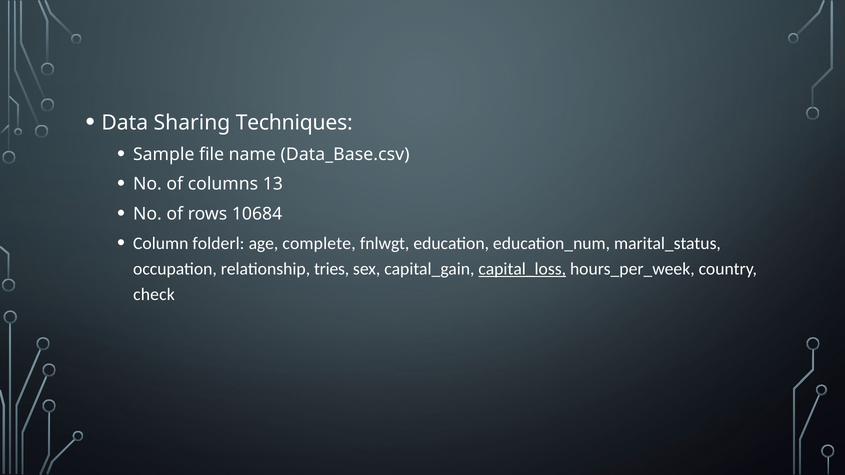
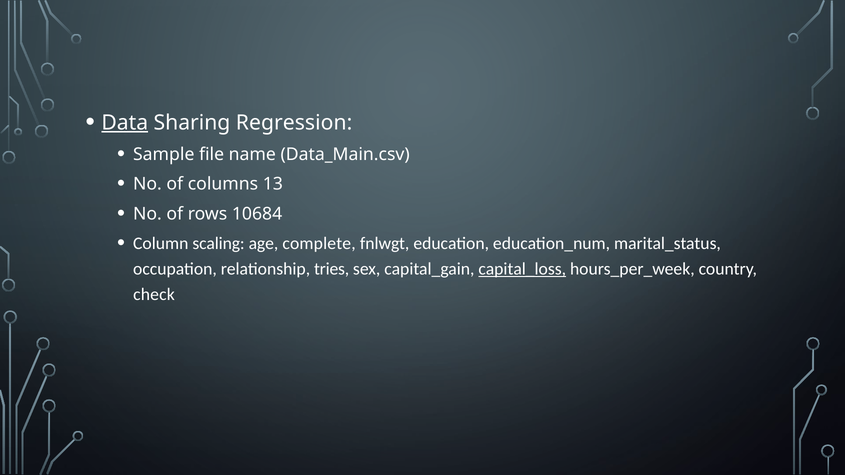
Data underline: none -> present (125, 123)
Techniques: Techniques -> Regression (294, 123)
Data_Base.csv: Data_Base.csv -> Data_Main.csv (345, 154)
folderl: folderl -> scaling (219, 244)
